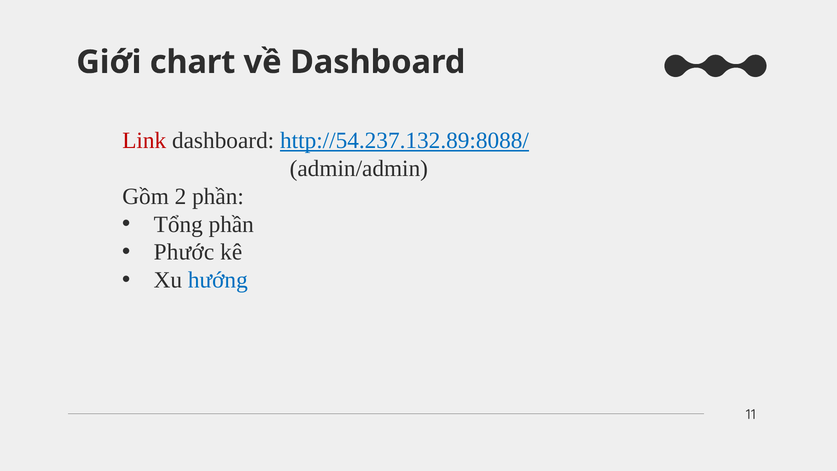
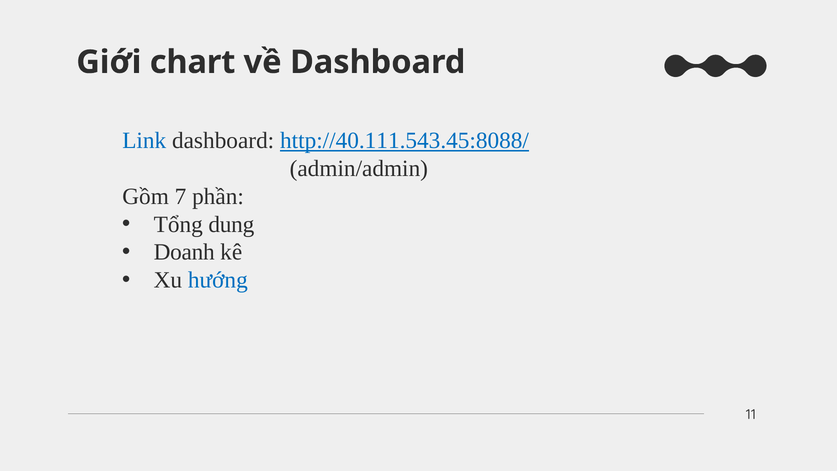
Link colour: red -> blue (144, 141)
http://54.237.132.89:8088/: http://54.237.132.89:8088/ -> http://40.111.543.45:8088/ (405, 141)
2: 2 -> 7 (180, 196)
Tổng phần: phần -> dung (231, 224)
Phước: Phước -> Doanh (184, 252)
